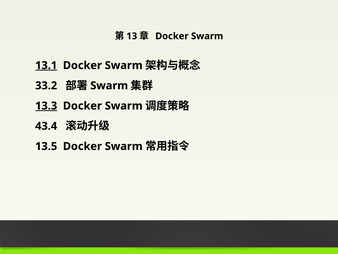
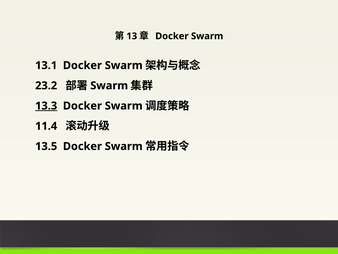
13.1 underline: present -> none (46, 65)
33.2: 33.2 -> 23.2 (46, 85)
43.4: 43.4 -> 11.4 (46, 126)
